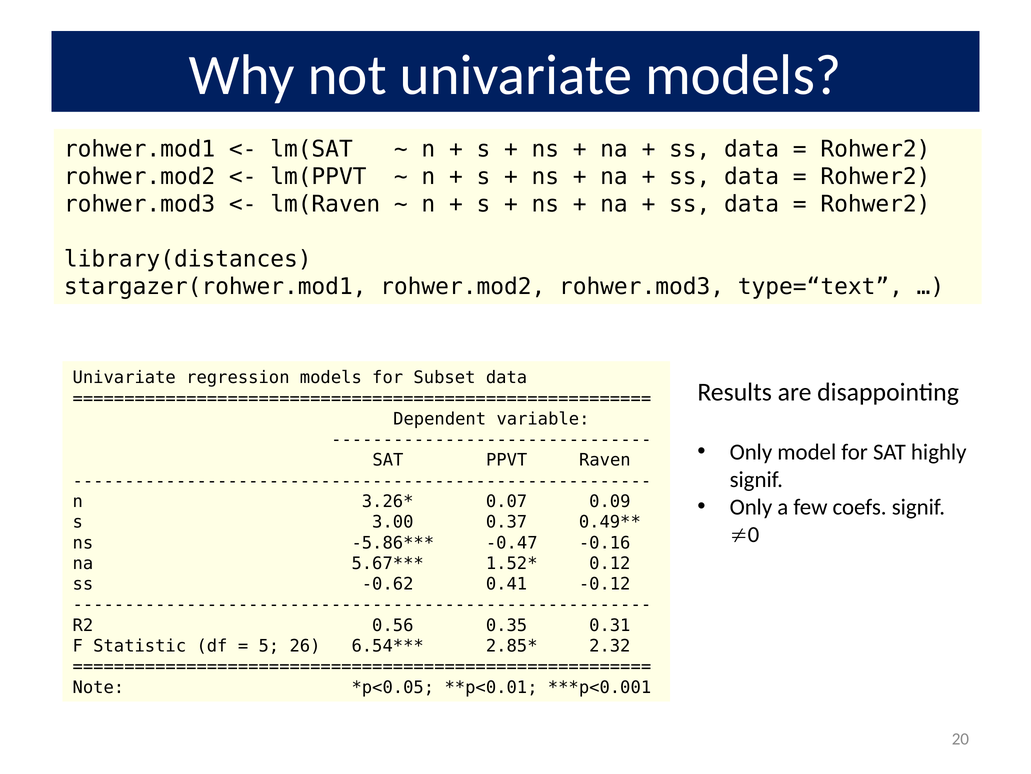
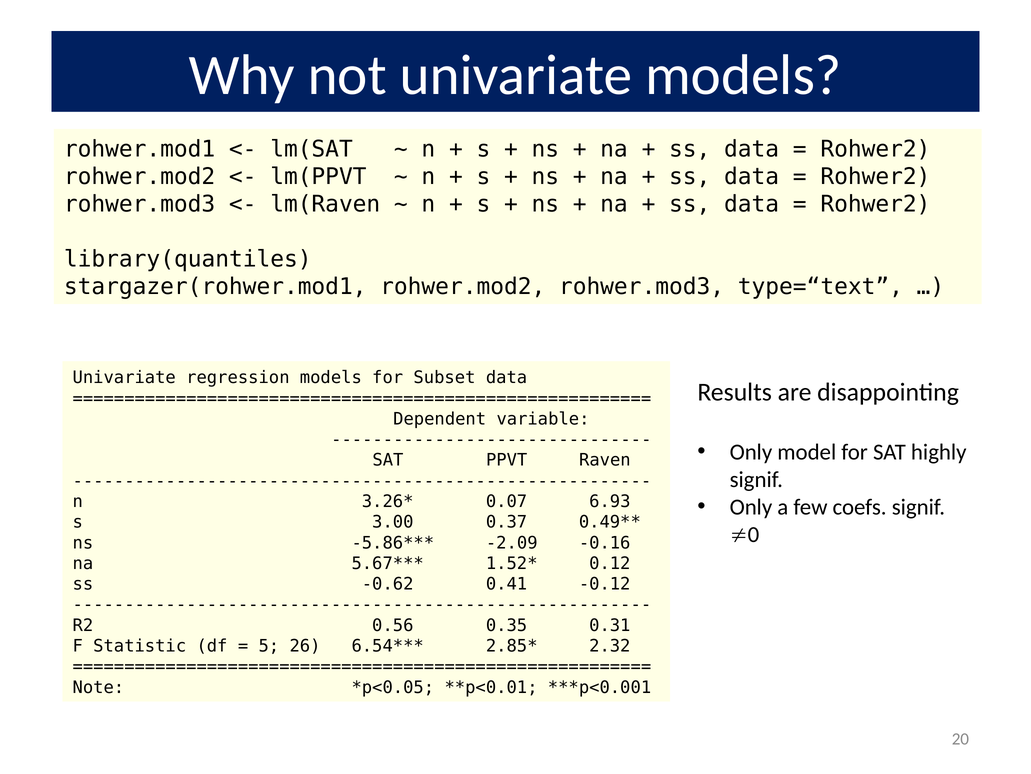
library(distances: library(distances -> library(quantiles (188, 259)
0.09: 0.09 -> 6.93 (610, 501)
-0.47: -0.47 -> -2.09 (512, 542)
